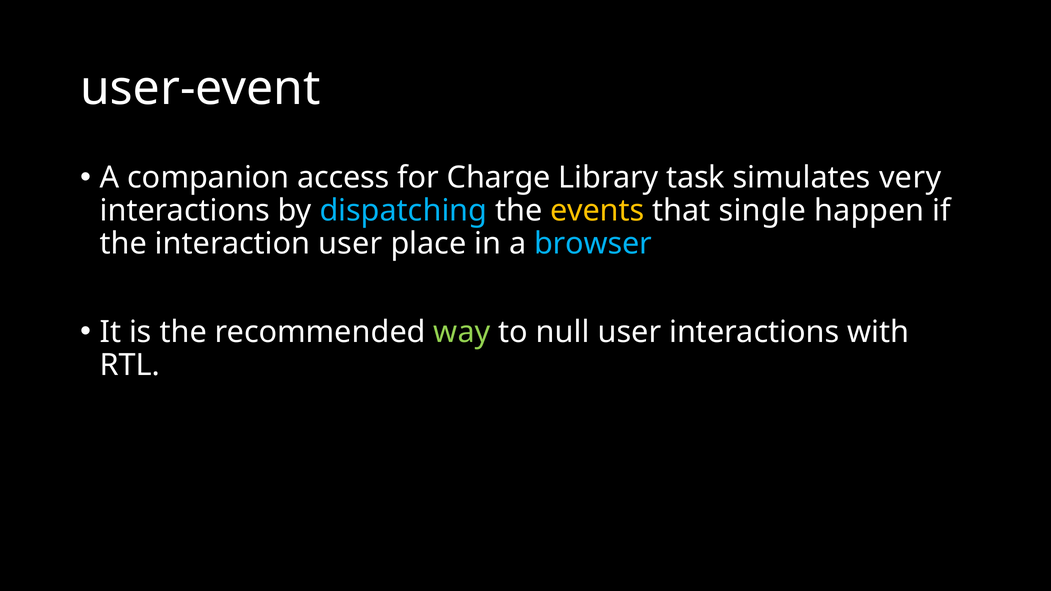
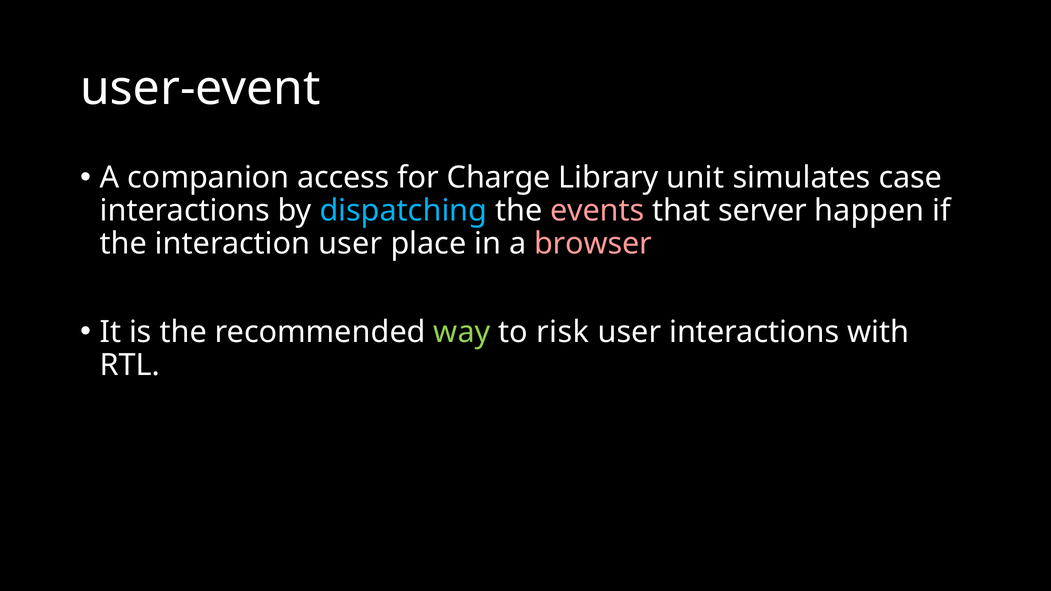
task: task -> unit (695, 178)
very: very -> case (910, 178)
events colour: yellow -> pink (597, 211)
single: single -> server (763, 211)
browser colour: light blue -> pink (593, 244)
null: null -> risk (563, 332)
